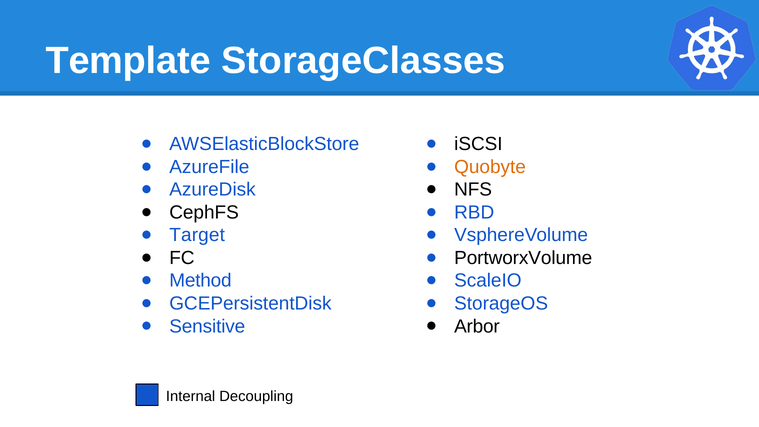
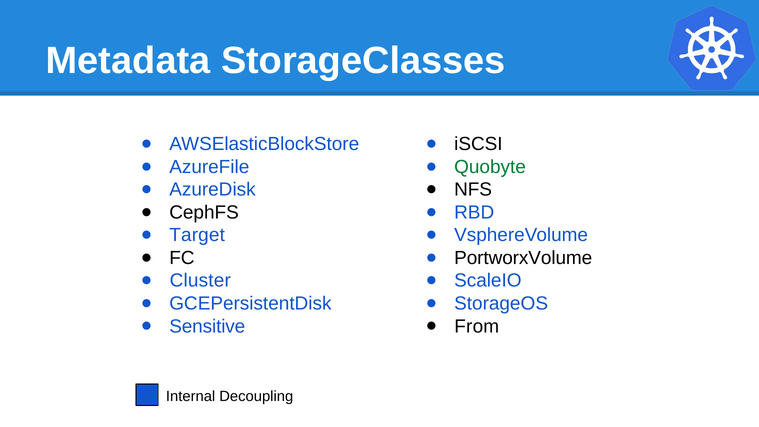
Template: Template -> Metadata (128, 61)
Quobyte colour: orange -> green (490, 167)
Method: Method -> Cluster (200, 281)
Arbor: Arbor -> From (477, 326)
